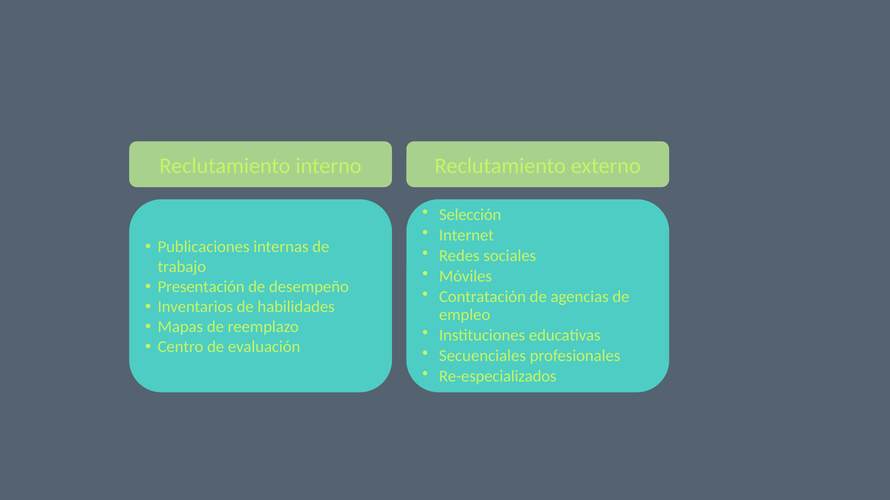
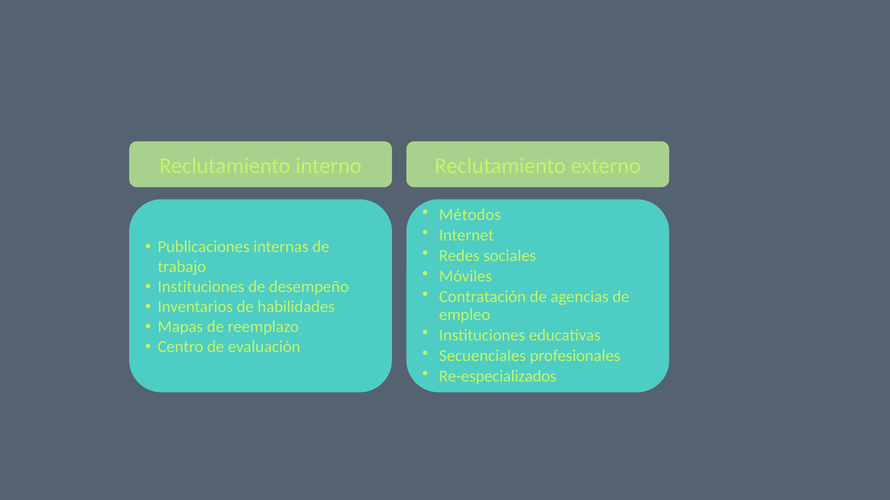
Selección: Selección -> Métodos (470, 215)
Presentación: Presentación -> Instituciones (201, 287)
